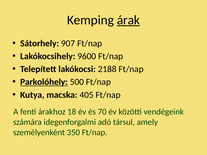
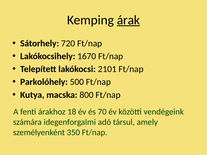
907: 907 -> 720 (68, 43)
9600: 9600 -> 1670 (87, 56)
2188: 2188 -> 2101 (107, 69)
Parkolóhely underline: present -> none (44, 82)
405: 405 -> 800 (87, 95)
